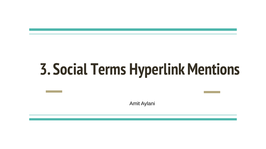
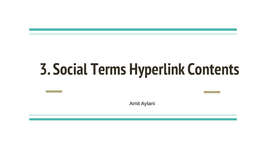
Mentions: Mentions -> Contents (213, 70)
